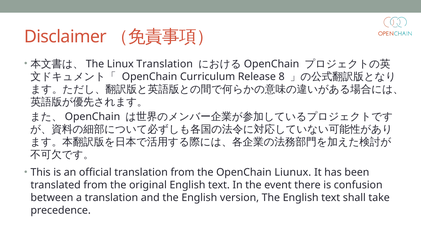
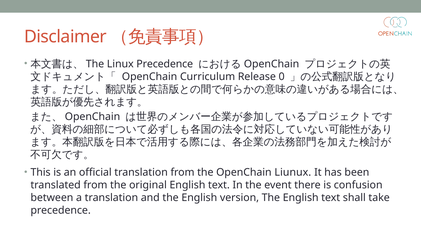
Linux Translation: Translation -> Precedence (165, 64)
8: 8 -> 0 (282, 77)
